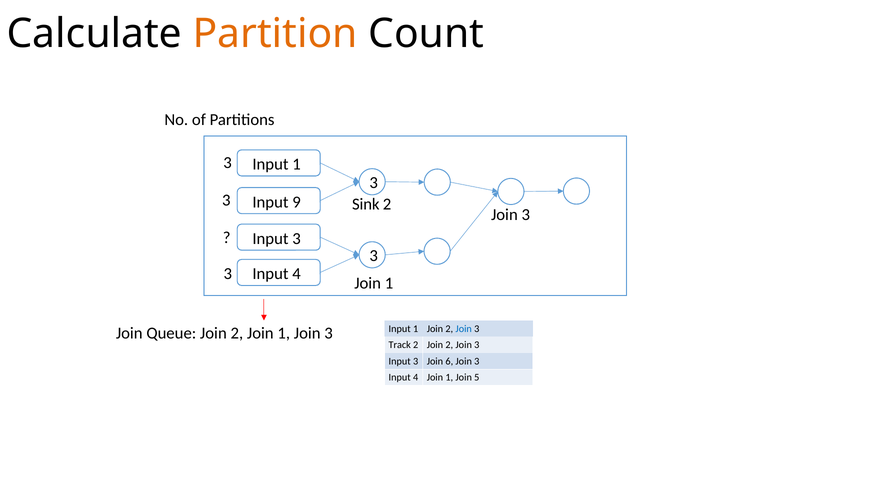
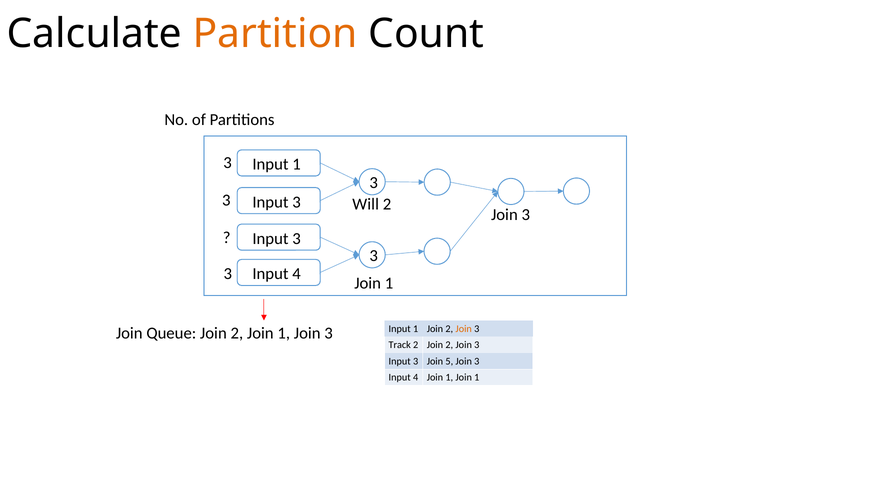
9: 9 -> 3 (297, 202)
Sink: Sink -> Will (366, 204)
Join colour: blue -> orange (464, 329)
6: 6 -> 5 (449, 361)
1 Join 5: 5 -> 1 (477, 377)
